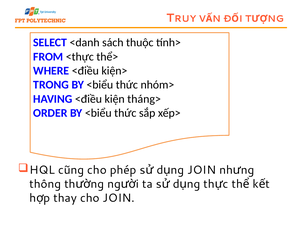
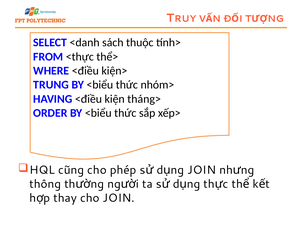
TRONG: TRONG -> TRUNG (51, 85)
